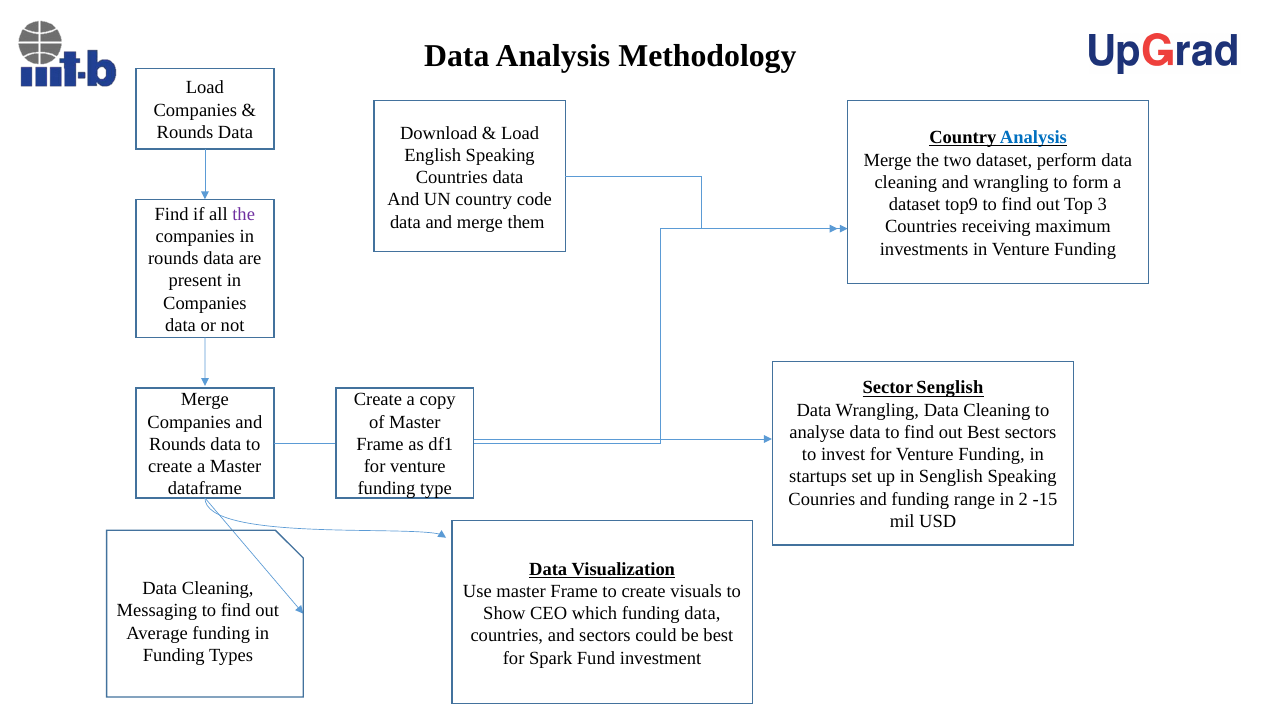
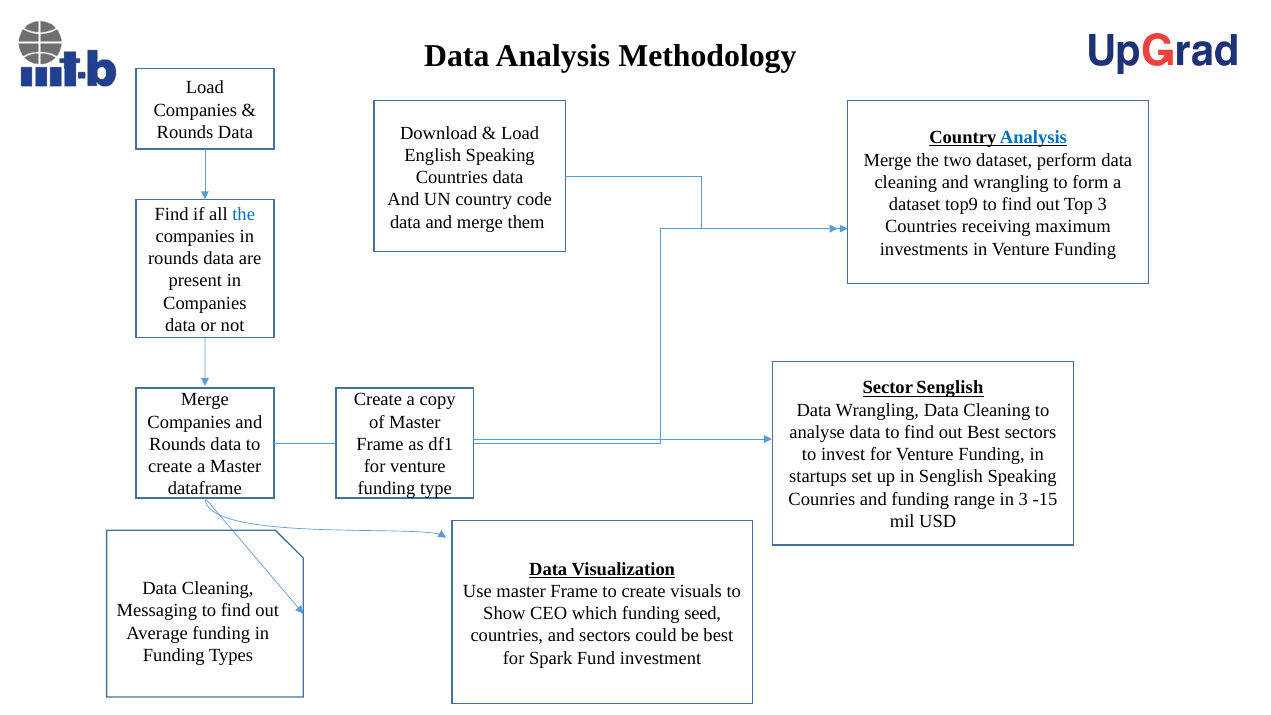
the colour: purple -> blue (244, 214)
in 2: 2 -> 3 (1023, 499)
funding data: data -> seed (703, 613)
